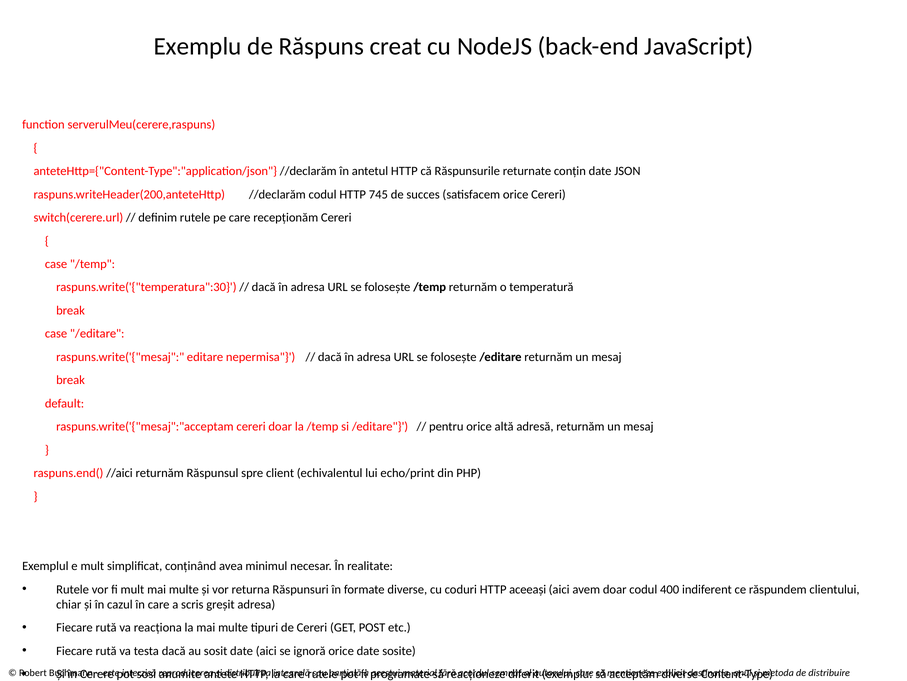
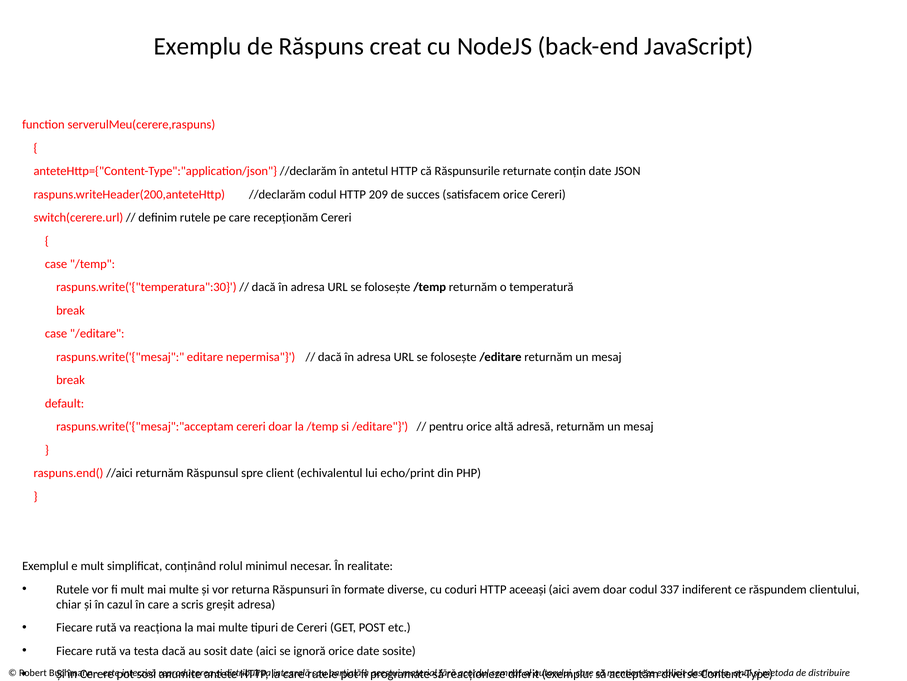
745: 745 -> 209 (378, 194)
avea: avea -> rolul (231, 566)
400: 400 -> 337 (670, 589)
